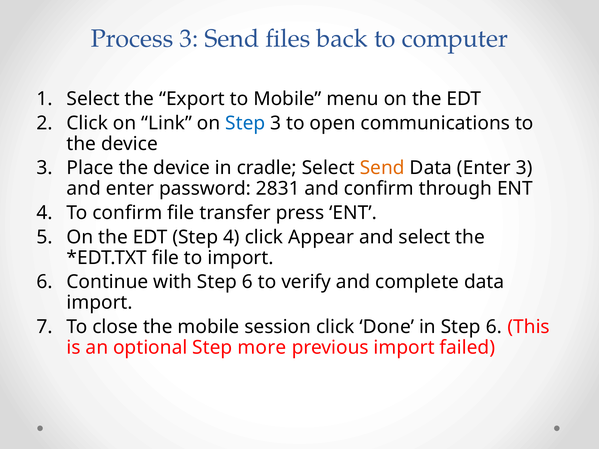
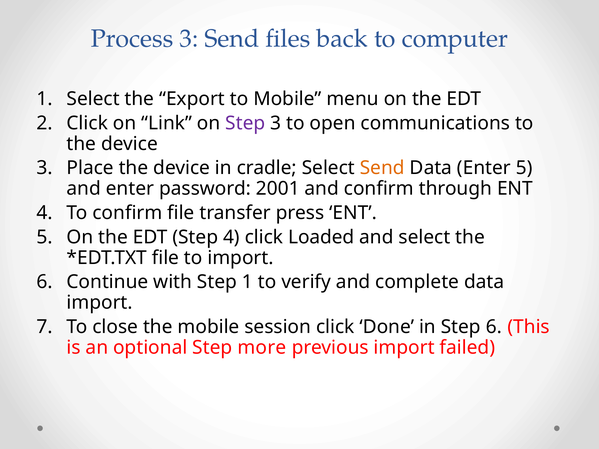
Step colour: blue -> purple (245, 123)
Enter 3: 3 -> 5 (524, 168)
2831: 2831 -> 2001 (278, 189)
Appear: Appear -> Loaded (321, 237)
with Step 6: 6 -> 1 (247, 282)
